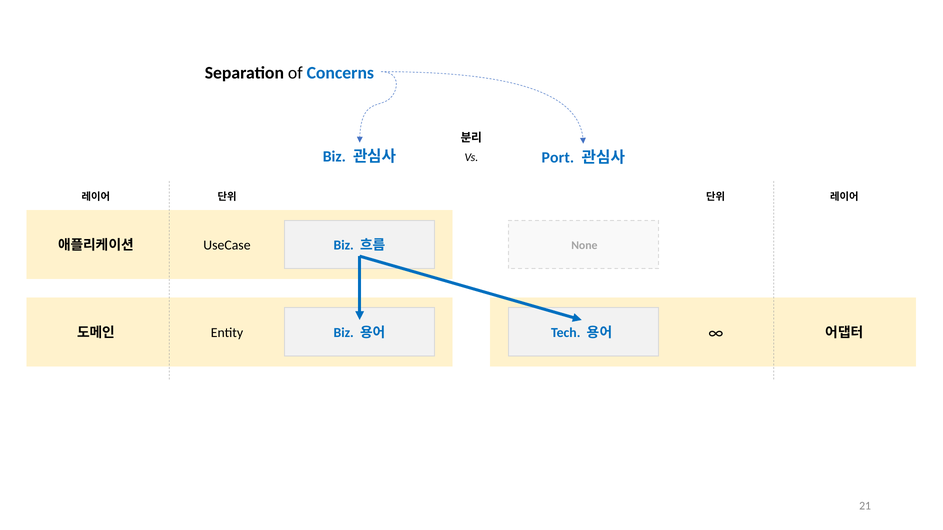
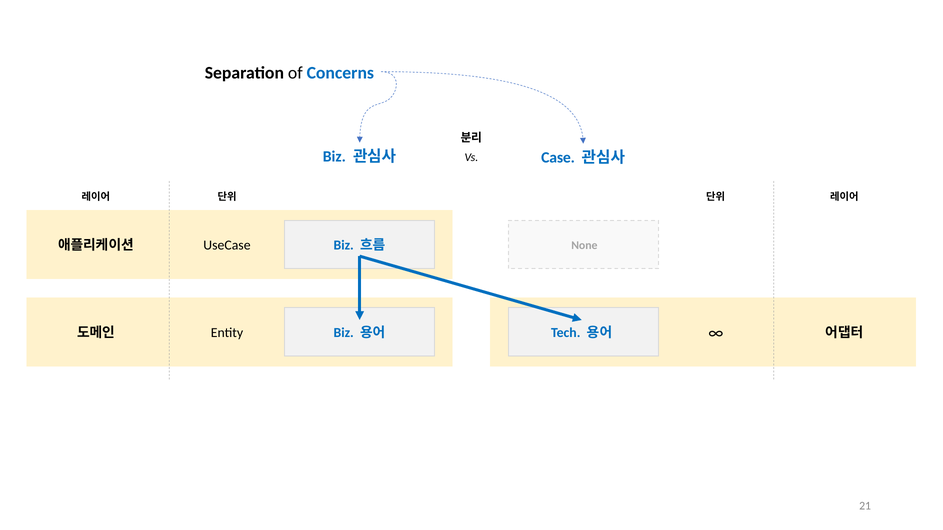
Port: Port -> Case (558, 158)
